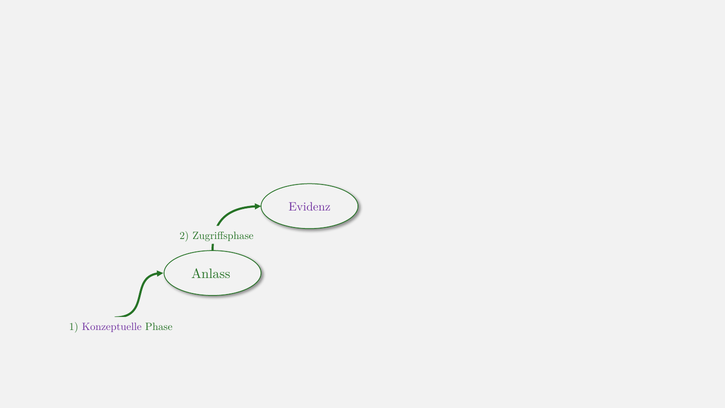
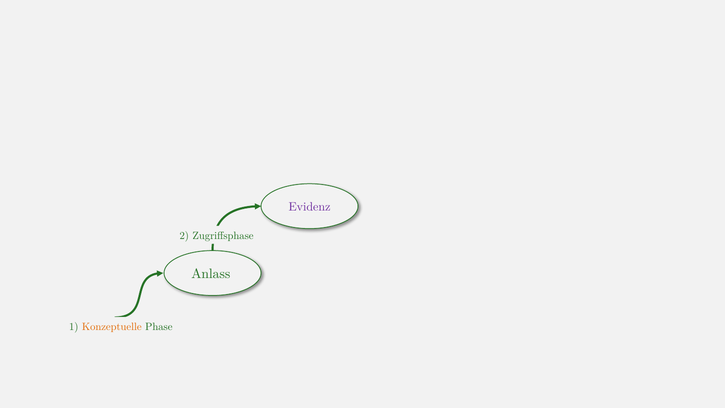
Konzeptuelle colour: purple -> orange (112, 327)
